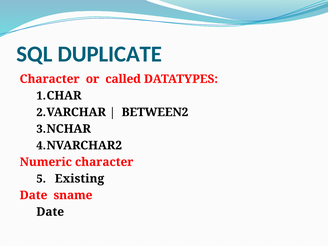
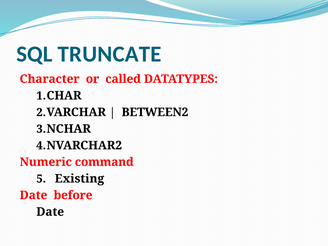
DUPLICATE: DUPLICATE -> TRUNCATE (110, 54)
Numeric character: character -> command (104, 162)
sname: sname -> before (73, 195)
